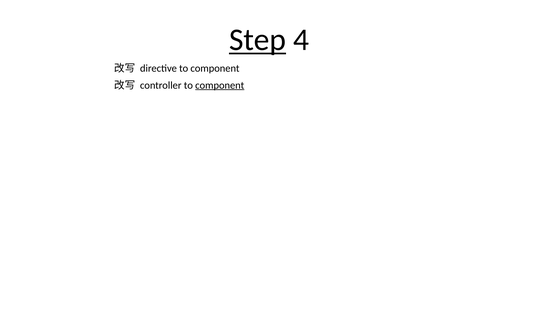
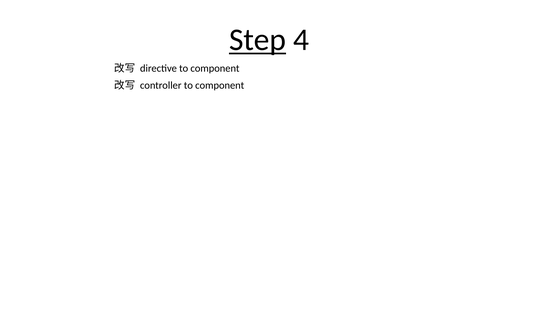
component underline: present -> none (220, 85)
